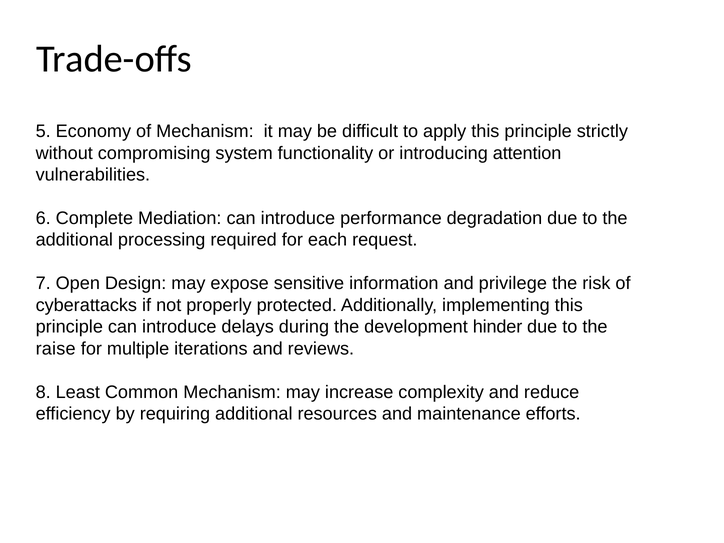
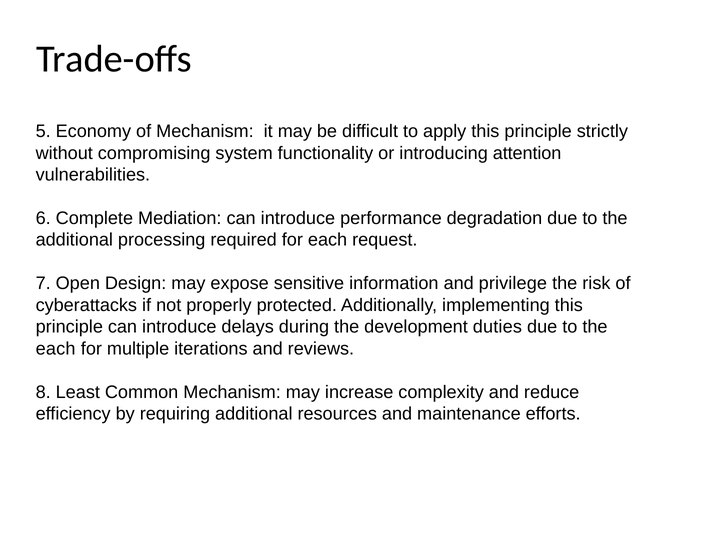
hinder: hinder -> duties (497, 327)
raise: raise -> each (56, 349)
